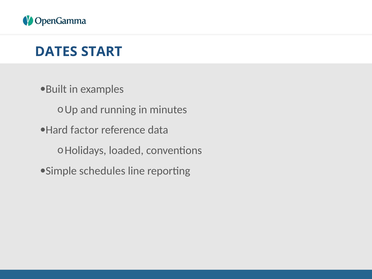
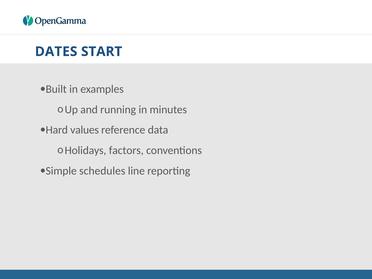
factor: factor -> values (85, 130)
loaded: loaded -> factors (126, 150)
